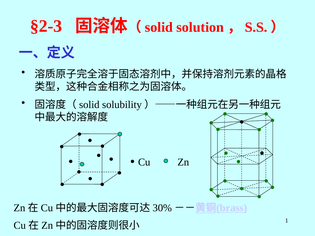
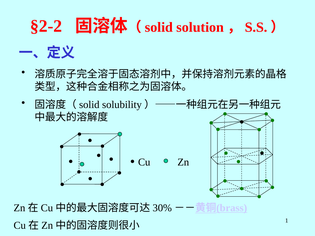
§2-3: §2-3 -> §2-2 (46, 26)
